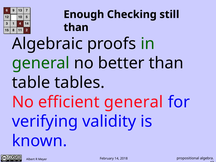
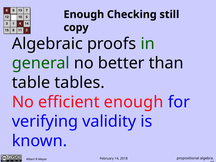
than: than -> copy (76, 27)
efficient general: general -> enough (134, 102)
